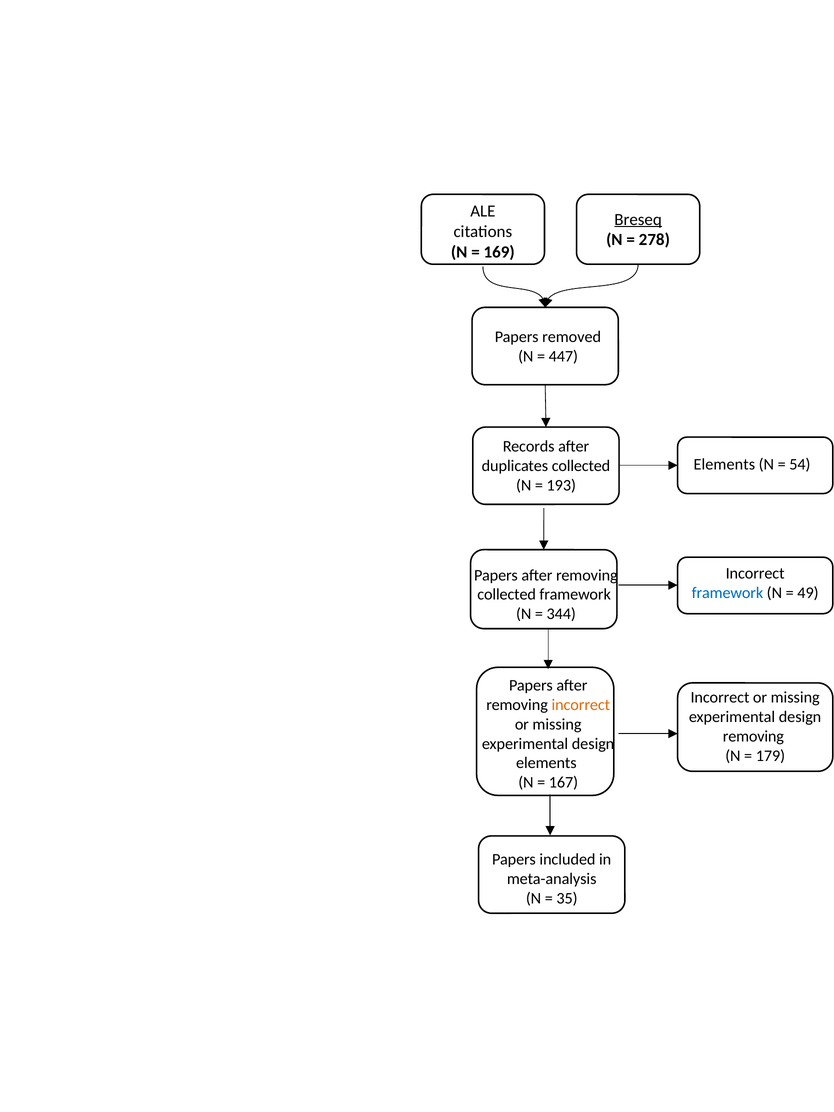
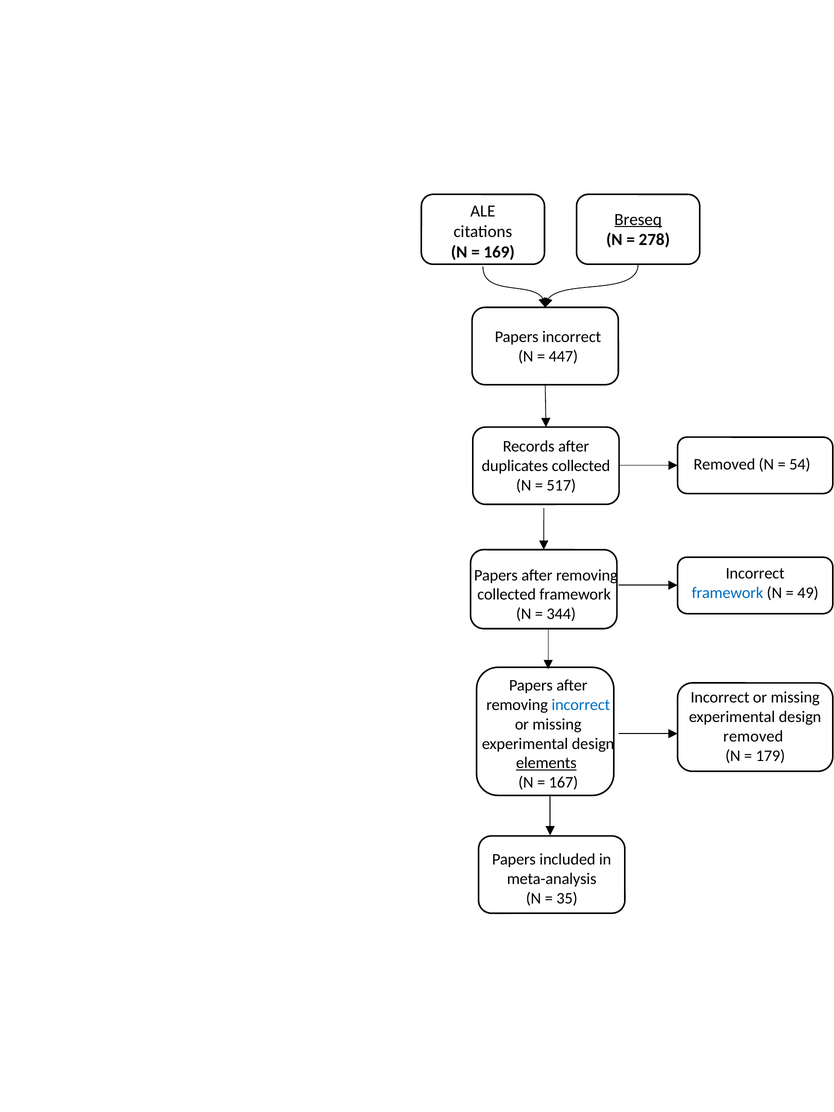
Papers removed: removed -> incorrect (572, 337)
Elements: Elements -> Removed (724, 465)
193: 193 -> 517 (561, 485)
incorrect colour: orange -> blue (581, 705)
removing: removing -> removed (753, 736)
elements underline: none -> present (546, 763)
